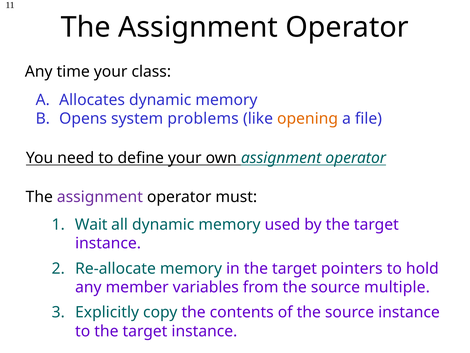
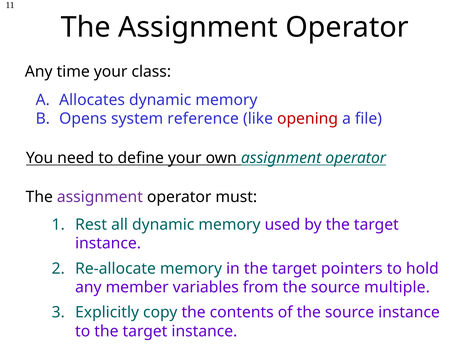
problems: problems -> reference (203, 119)
opening colour: orange -> red (308, 119)
Wait: Wait -> Rest (91, 224)
